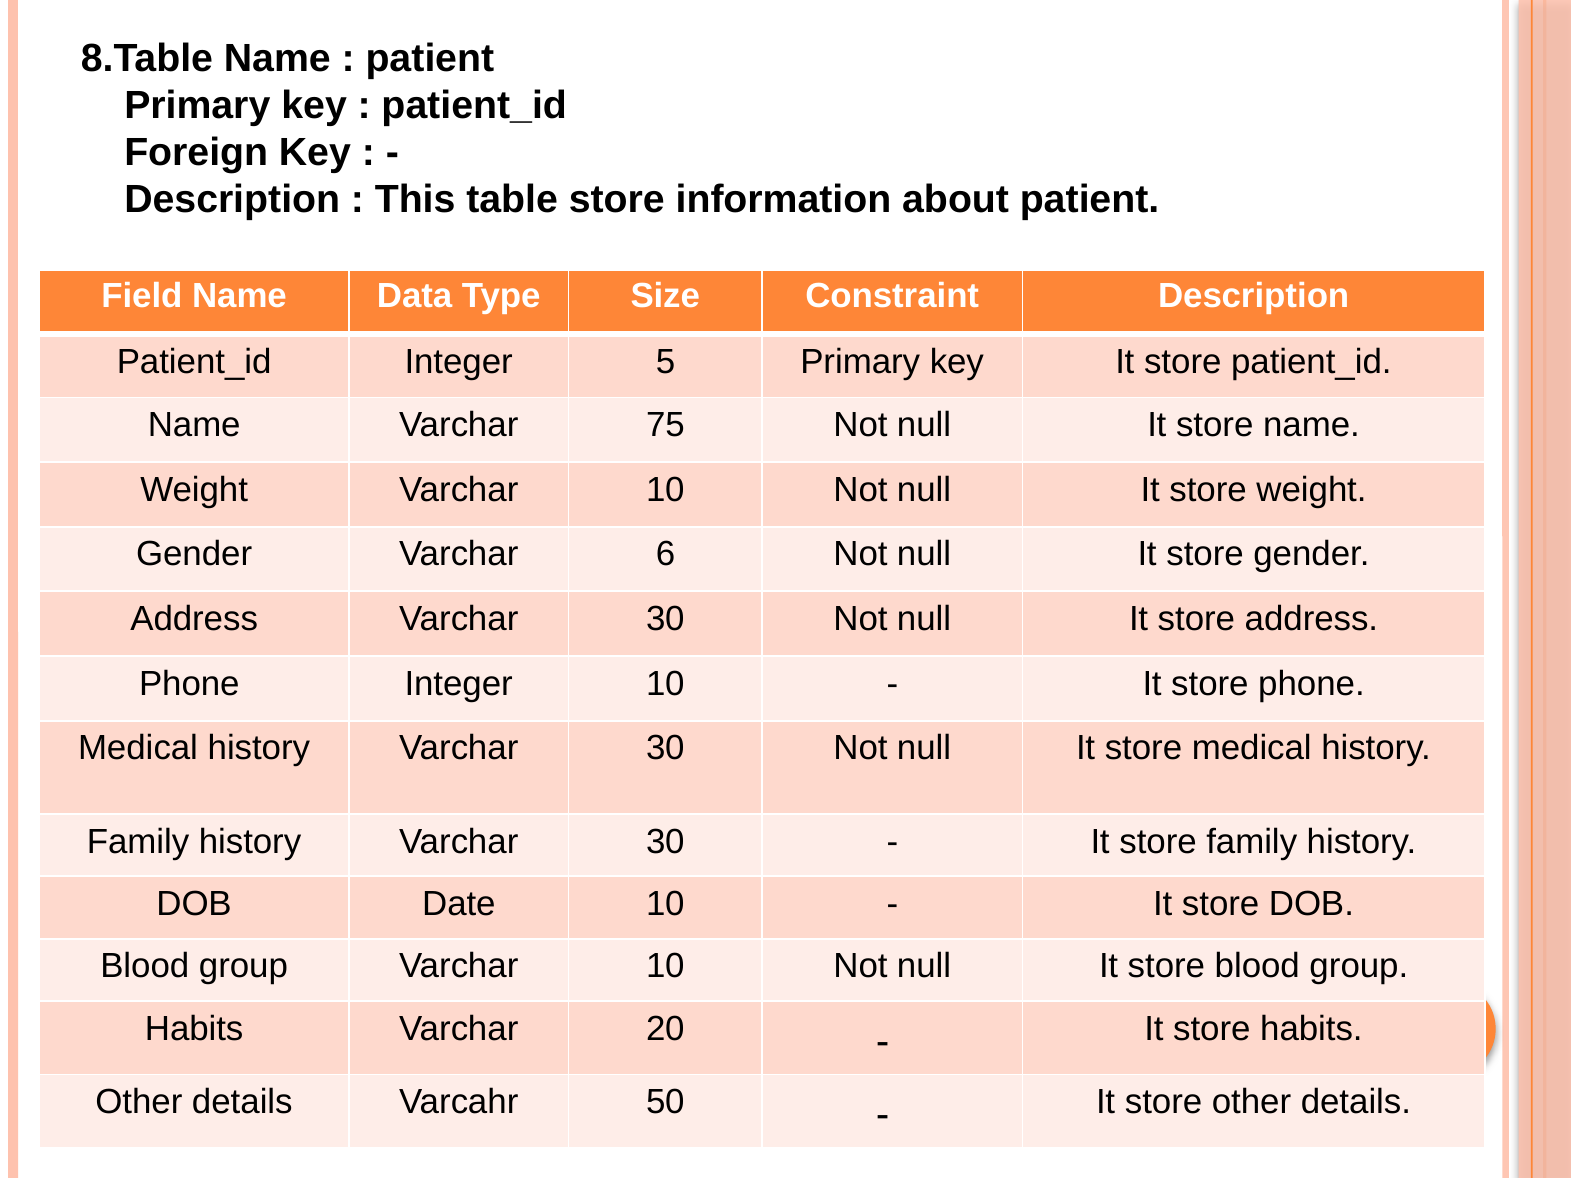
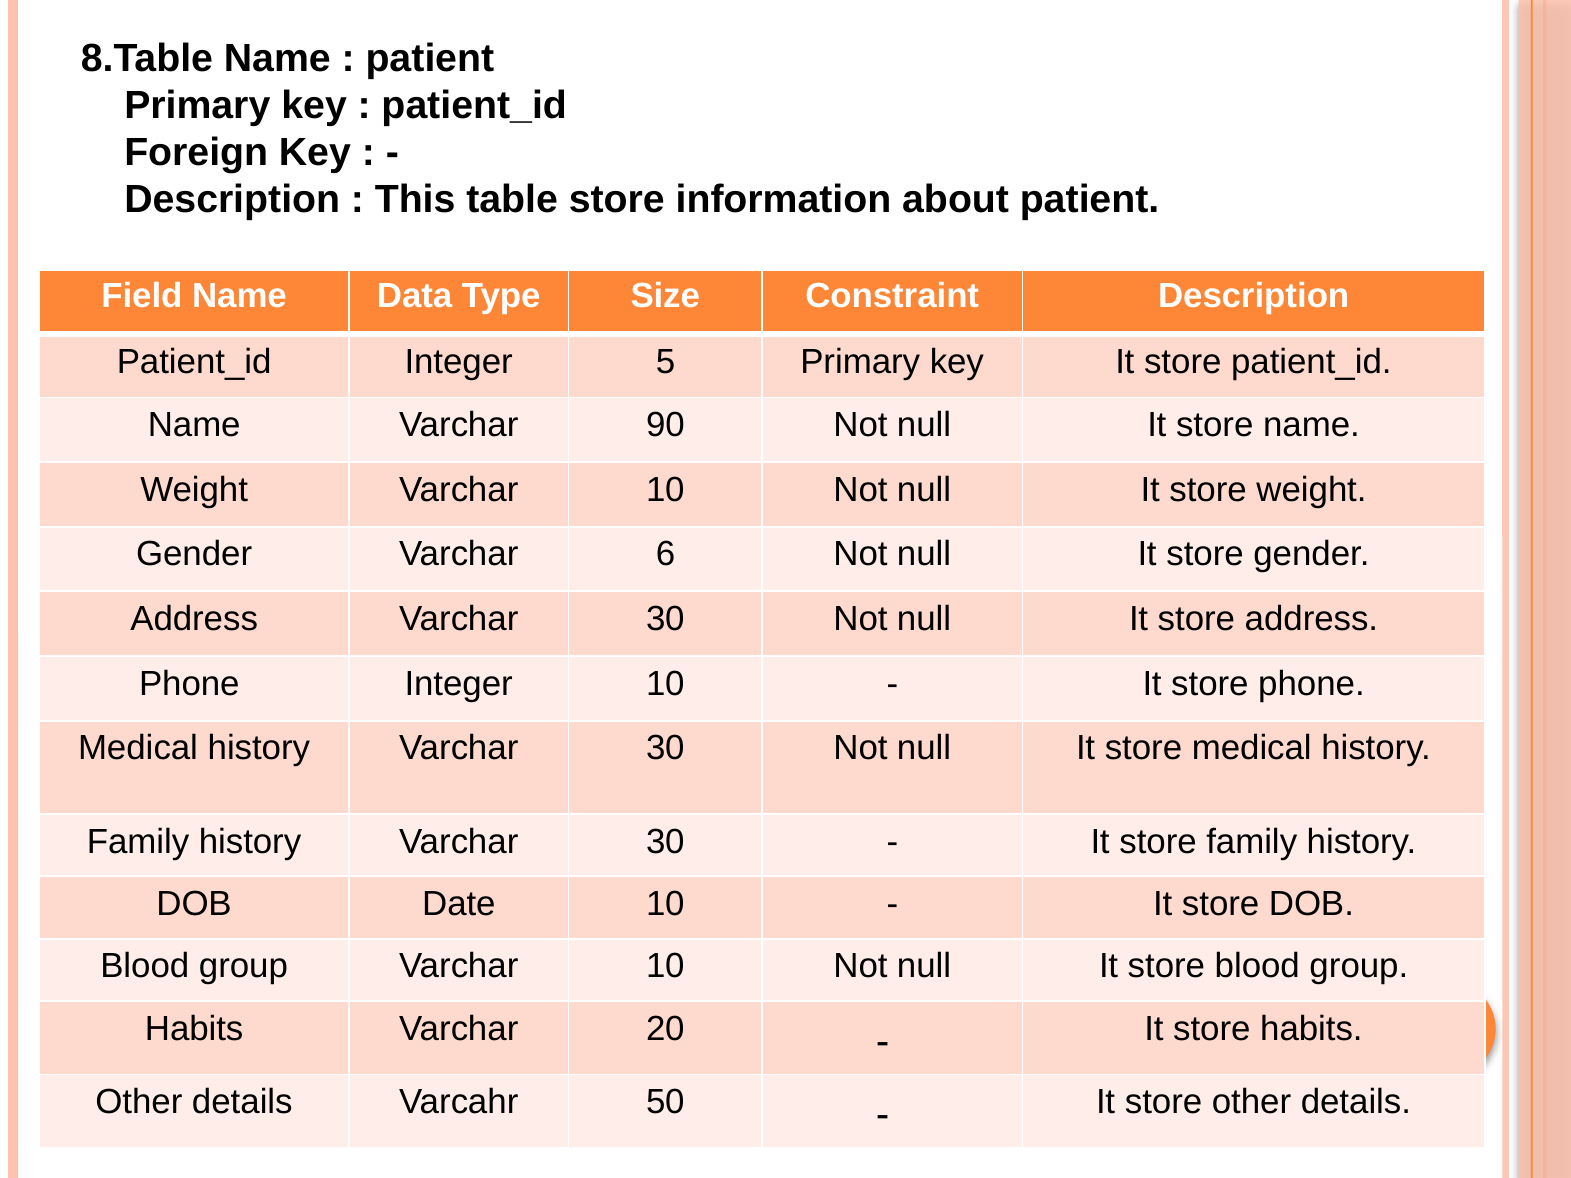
75: 75 -> 90 (665, 425)
